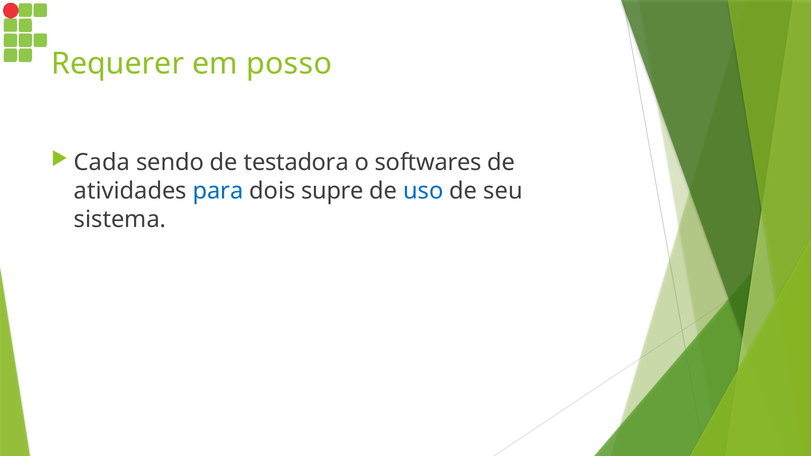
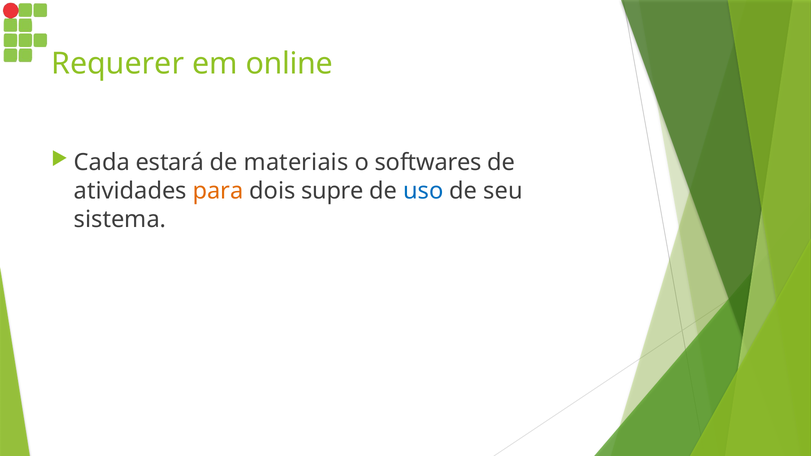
posso: posso -> online (289, 64)
sendo: sendo -> estará (170, 163)
testadora: testadora -> materiais (296, 163)
para colour: blue -> orange (218, 191)
